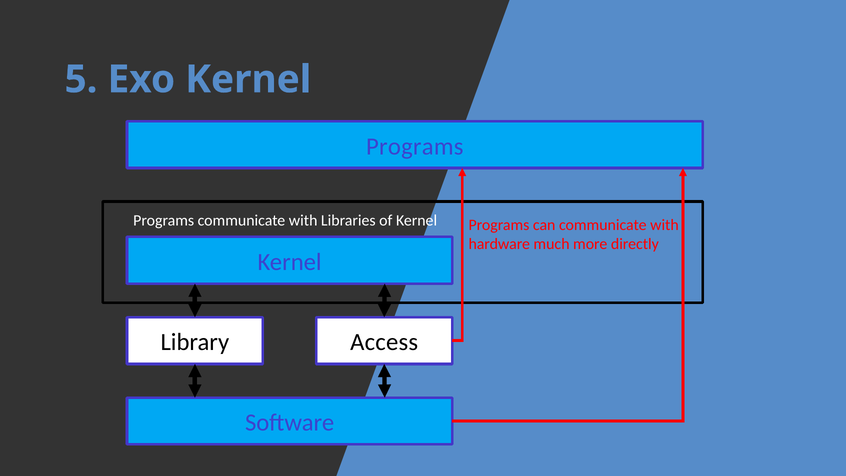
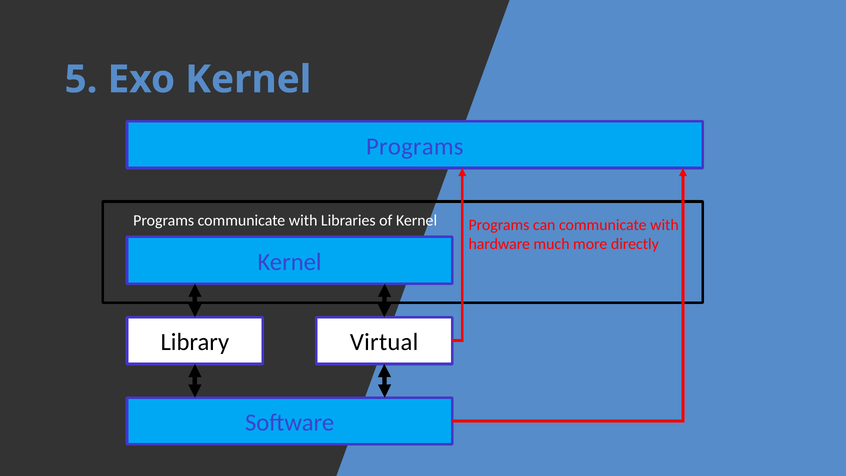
Access: Access -> Virtual (384, 342)
